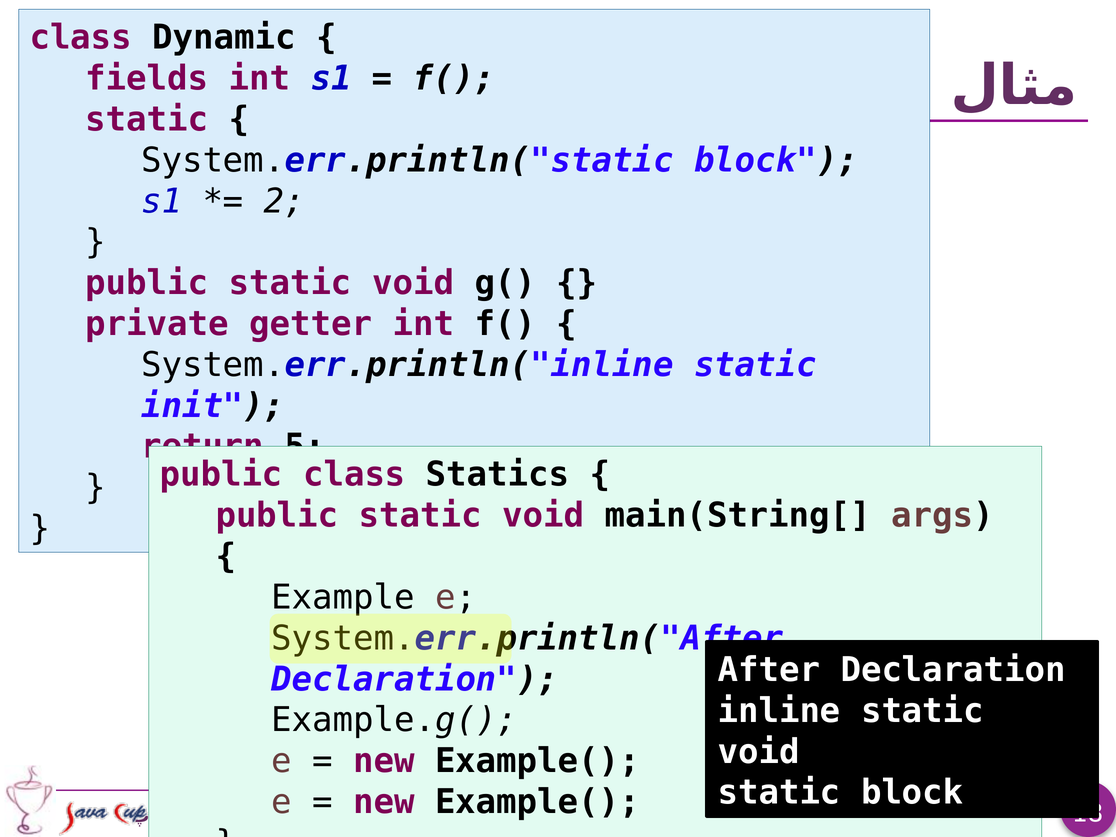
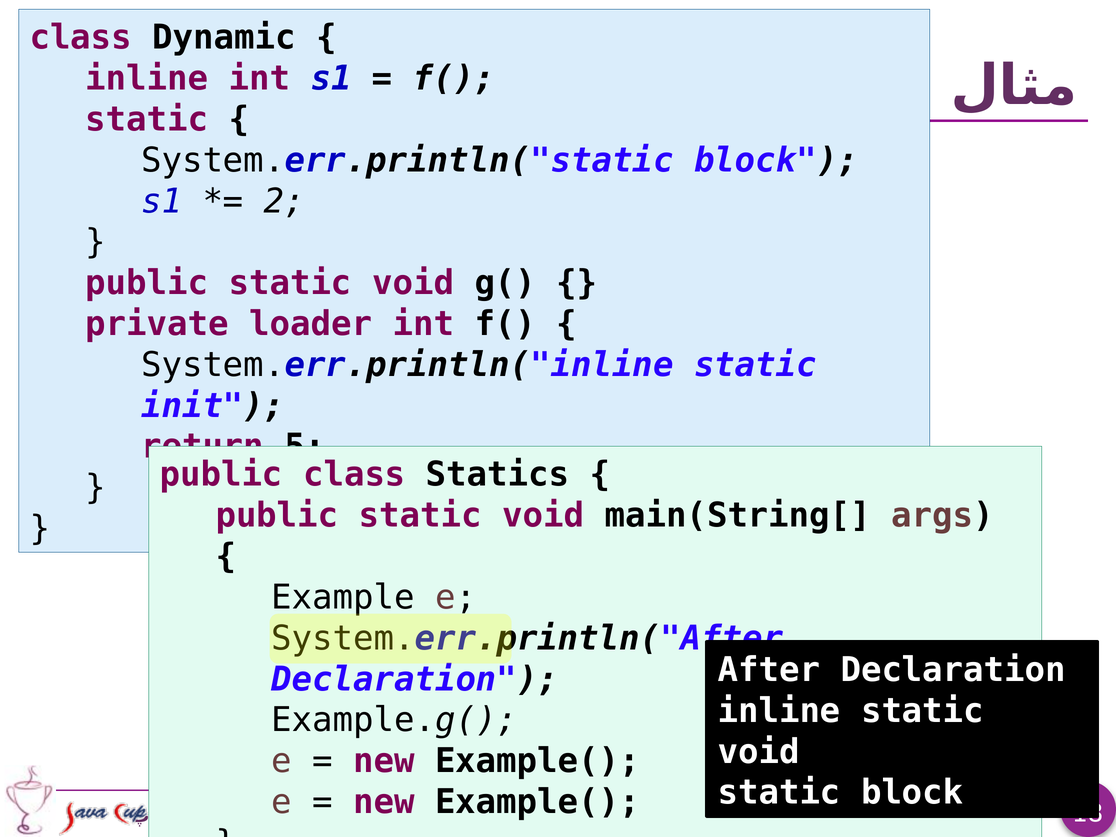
fields: fields -> inline (147, 79)
getter: getter -> loader (311, 324)
